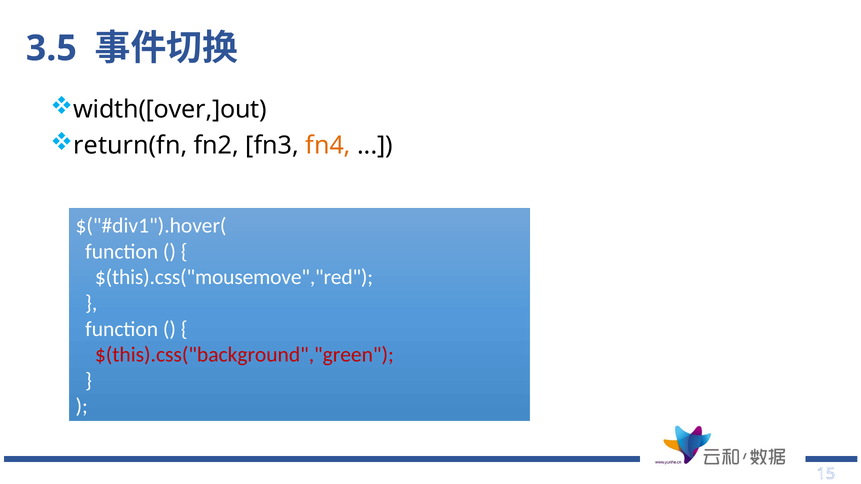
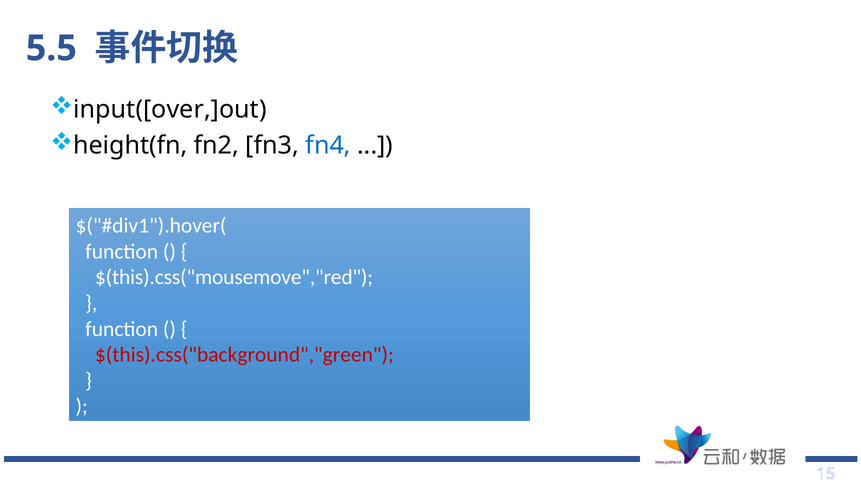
3.5: 3.5 -> 5.5 (51, 48)
width([over,]out: width([over,]out -> input([over,]out (170, 110)
return(fn: return(fn -> height(fn (130, 146)
fn4 colour: orange -> blue (328, 146)
